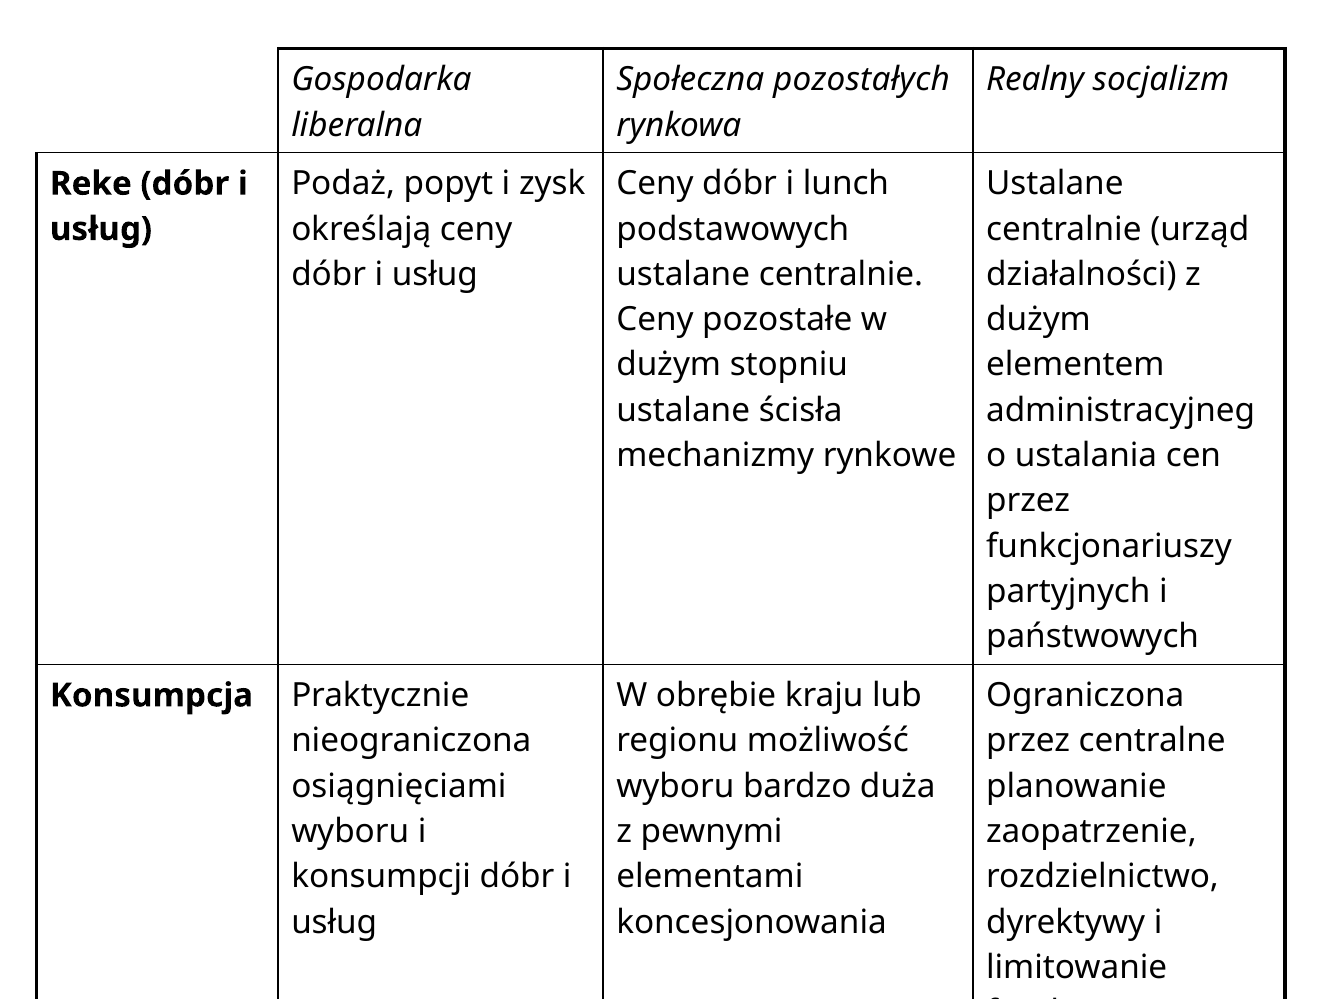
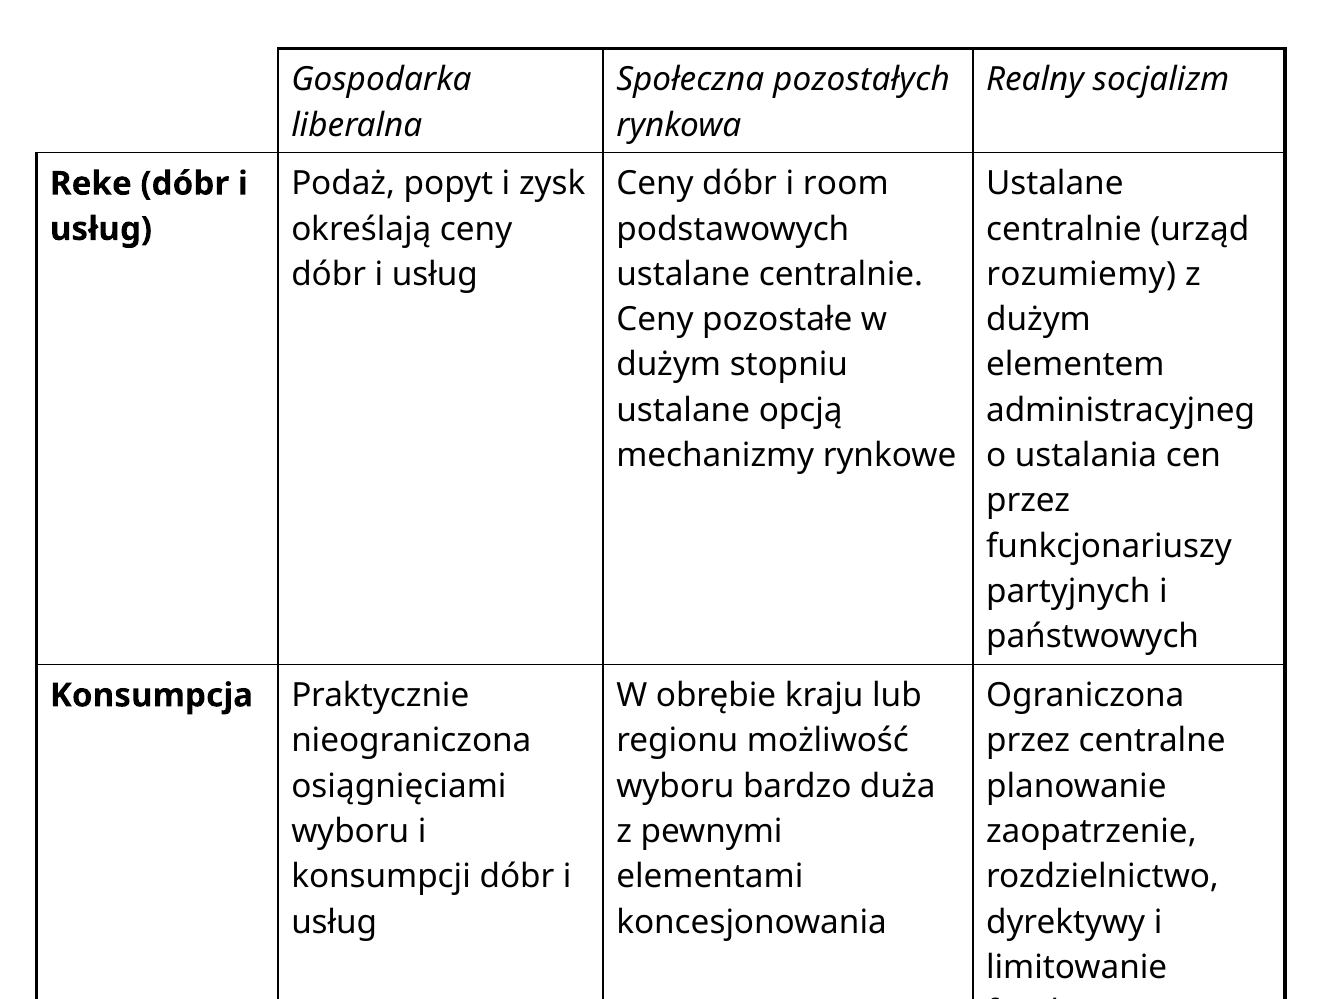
lunch: lunch -> room (846, 184)
działalności: działalności -> rozumiemy (1081, 274)
ścisła: ścisła -> opcją (801, 410)
